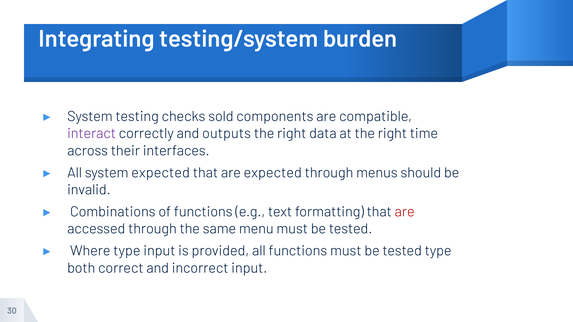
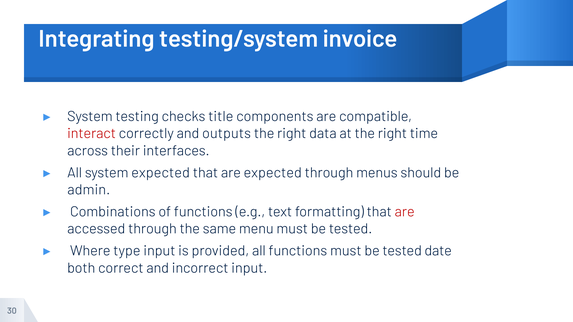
burden: burden -> invoice (360, 39)
sold: sold -> title (221, 116)
interact colour: purple -> red (92, 134)
invalid: invalid -> admin (89, 190)
tested type: type -> date (438, 251)
